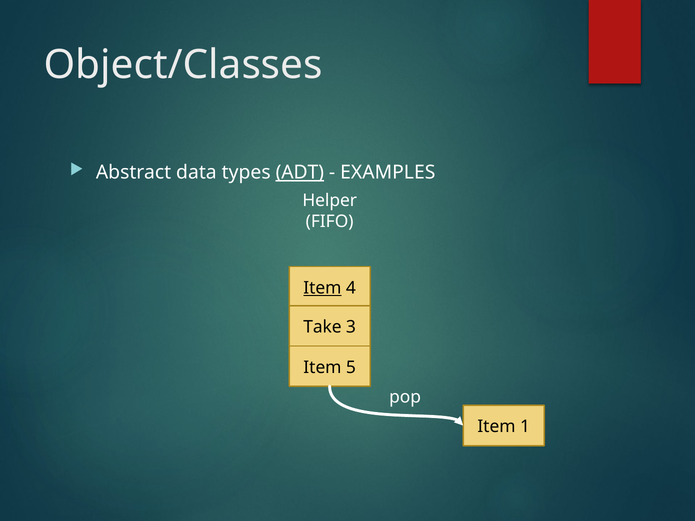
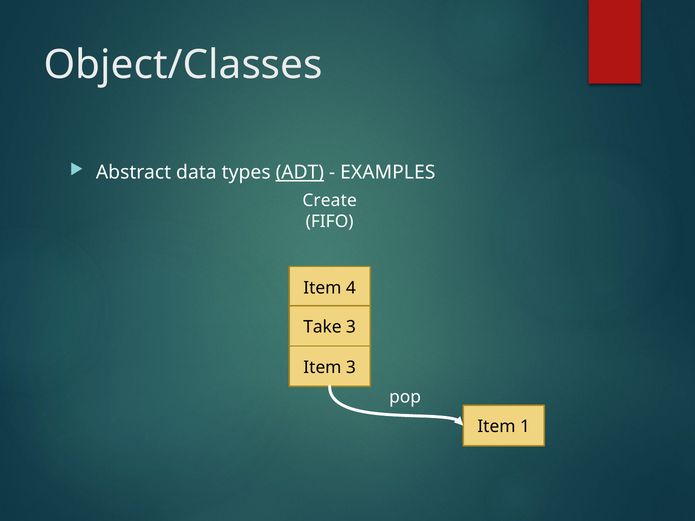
Helper: Helper -> Create (330, 201)
Item underline: present -> none (322, 288)
Item 5: 5 -> 3 (351, 368)
